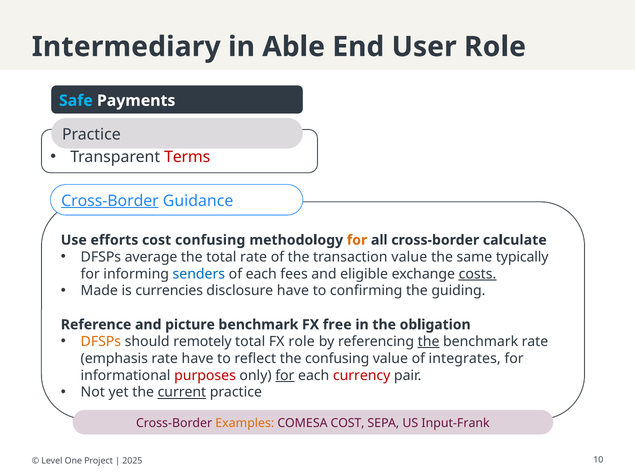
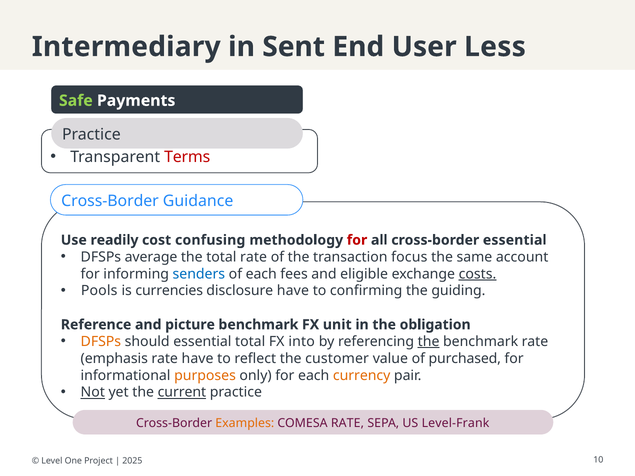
Able: Able -> Sent (294, 47)
User Role: Role -> Less (495, 47)
Safe colour: light blue -> light green (76, 101)
Cross-Border underline: present -> none (110, 201)
efforts: efforts -> readily (114, 240)
for colour: orange -> red (357, 240)
cross-border calculate: calculate -> essential (515, 240)
transaction value: value -> focus (409, 257)
typically: typically -> account (522, 257)
Made: Made -> Pools (99, 291)
free: free -> unit (337, 325)
should remotely: remotely -> essential (202, 342)
FX role: role -> into (302, 342)
the confusing: confusing -> customer (337, 359)
integrates: integrates -> purchased (465, 359)
purposes colour: red -> orange (205, 376)
for underline: present -> none (285, 376)
currency colour: red -> orange (362, 376)
Not underline: none -> present (93, 393)
COMESA COST: COST -> RATE (347, 423)
Input-Frank: Input-Frank -> Level-Frank (456, 423)
